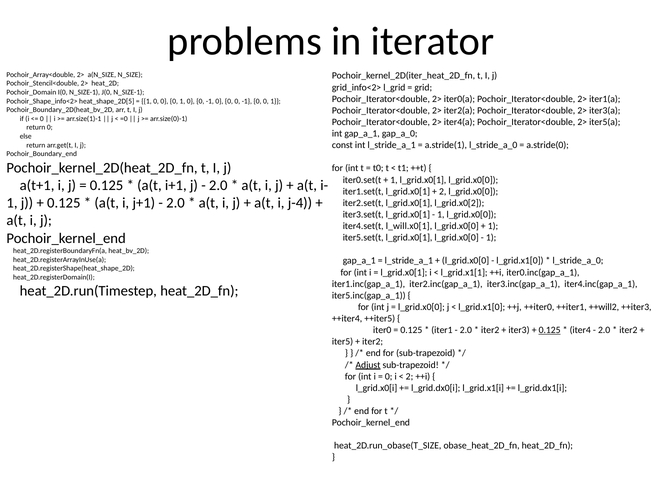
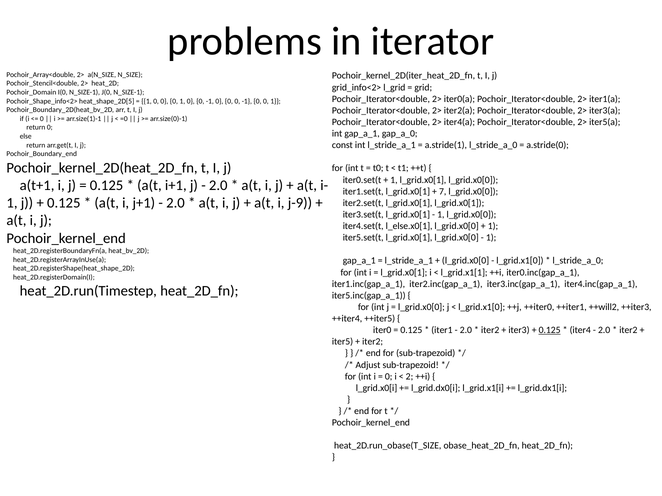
2: 2 -> 7 (443, 192)
j-4: j-4 -> j-9 (300, 203)
l_grid.x0[1 l_grid.x0[2: l_grid.x0[2 -> l_grid.x0[1 (459, 203)
l_will.x0[1: l_will.x0[1 -> l_else.x0[1 (409, 226)
Adjust underline: present -> none (368, 365)
